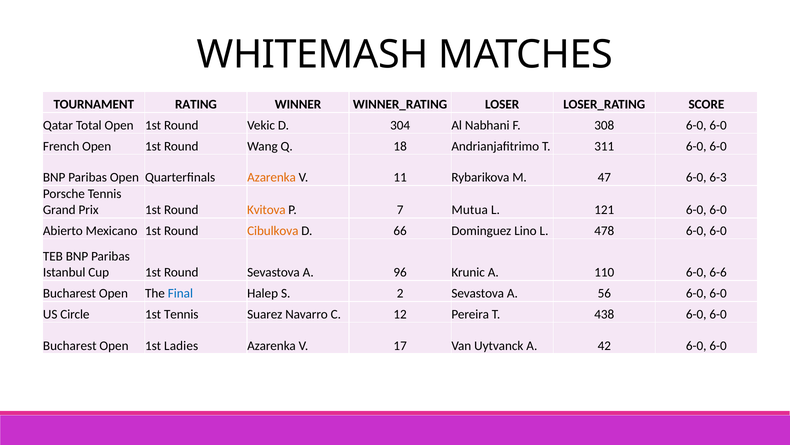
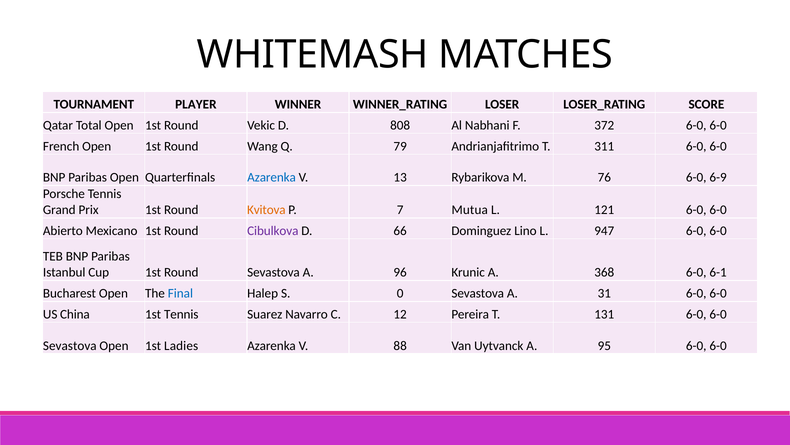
RATING: RATING -> PLAYER (196, 104)
304: 304 -> 808 (400, 125)
308: 308 -> 372 (604, 125)
18: 18 -> 79 (400, 146)
Azarenka colour: orange -> blue (272, 177)
11: 11 -> 13 (400, 177)
47: 47 -> 76 (604, 177)
6-3: 6-3 -> 6-9 (718, 177)
Cibulkova colour: orange -> purple (273, 231)
478: 478 -> 947 (604, 231)
110: 110 -> 368 (604, 272)
6-6: 6-6 -> 6-1 (718, 272)
2: 2 -> 0 (400, 293)
56: 56 -> 31 (604, 293)
Circle: Circle -> China (75, 314)
438: 438 -> 131 (604, 314)
Bucharest: Bucharest -> Sevastova (70, 345)
17: 17 -> 88 (400, 345)
42: 42 -> 95 (604, 345)
